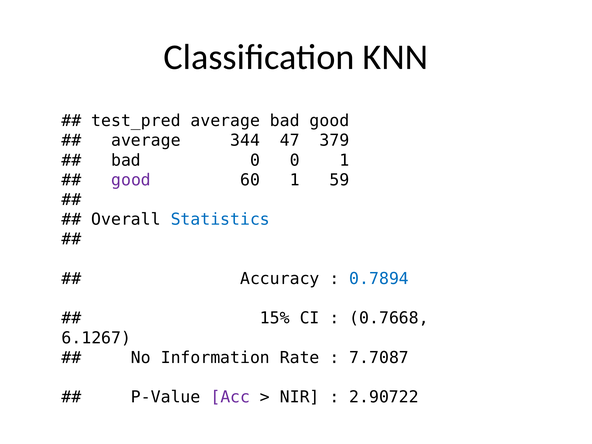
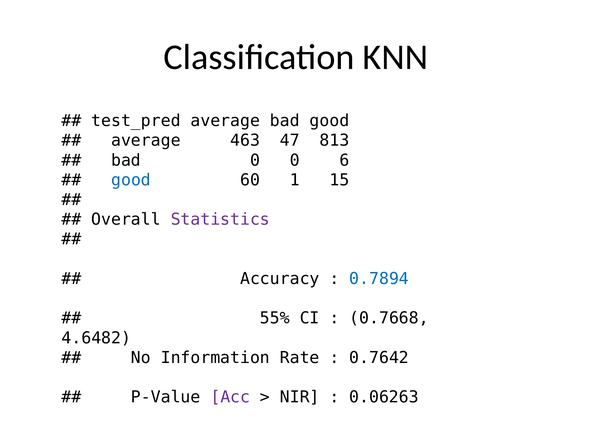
344: 344 -> 463 (245, 140)
379: 379 -> 813 (334, 140)
0 1: 1 -> 6 (344, 160)
good colour: purple -> blue (131, 180)
59: 59 -> 15 (339, 180)
Statistics colour: blue -> purple (220, 219)
15%: 15% -> 55% (275, 318)
6.1267: 6.1267 -> 4.6482 (96, 338)
7.7087: 7.7087 -> 0.7642 (379, 358)
2.90722: 2.90722 -> 0.06263 (384, 397)
